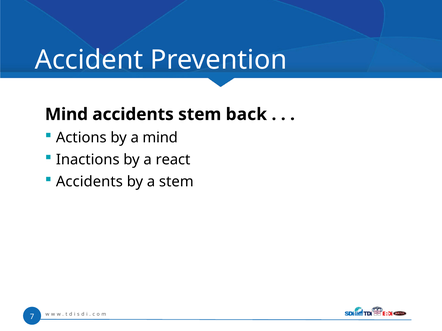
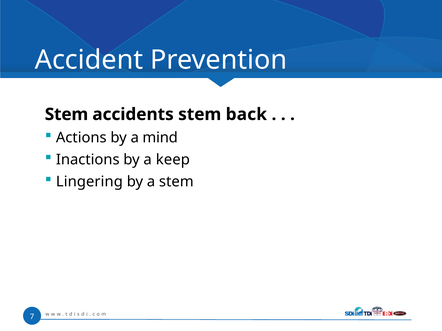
Mind: Mind -> Stem (66, 115)
react: react -> keep (173, 160)
Accidents: Accidents -> Lingering (89, 182)
